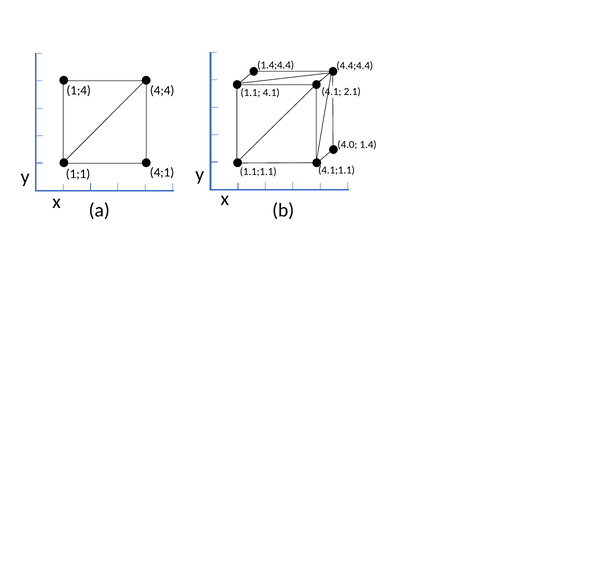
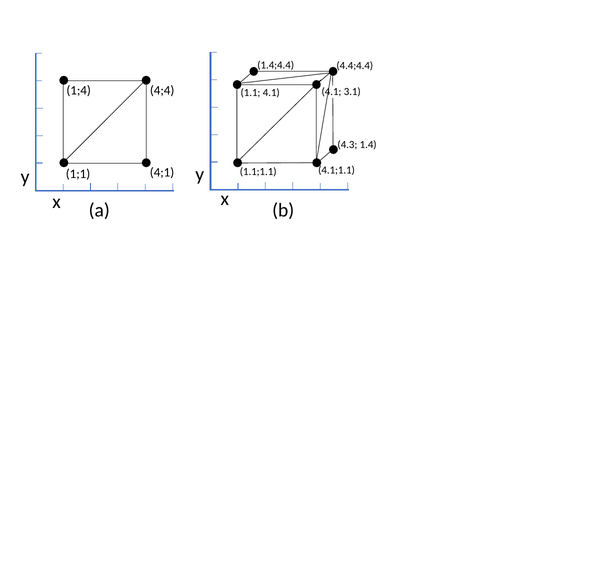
2.1: 2.1 -> 3.1 (352, 92)
4.0: 4.0 -> 4.3 (347, 145)
